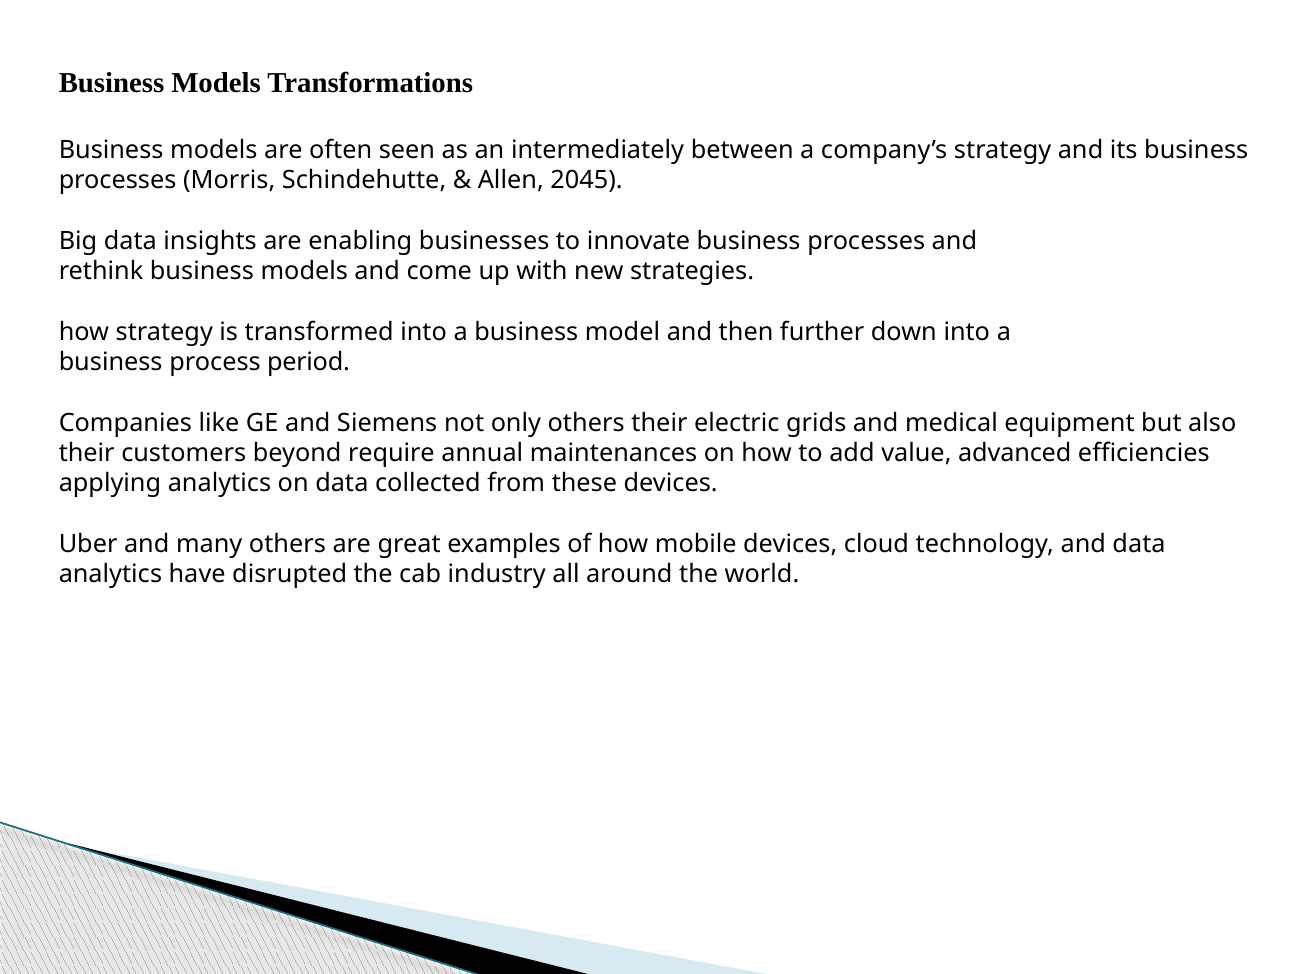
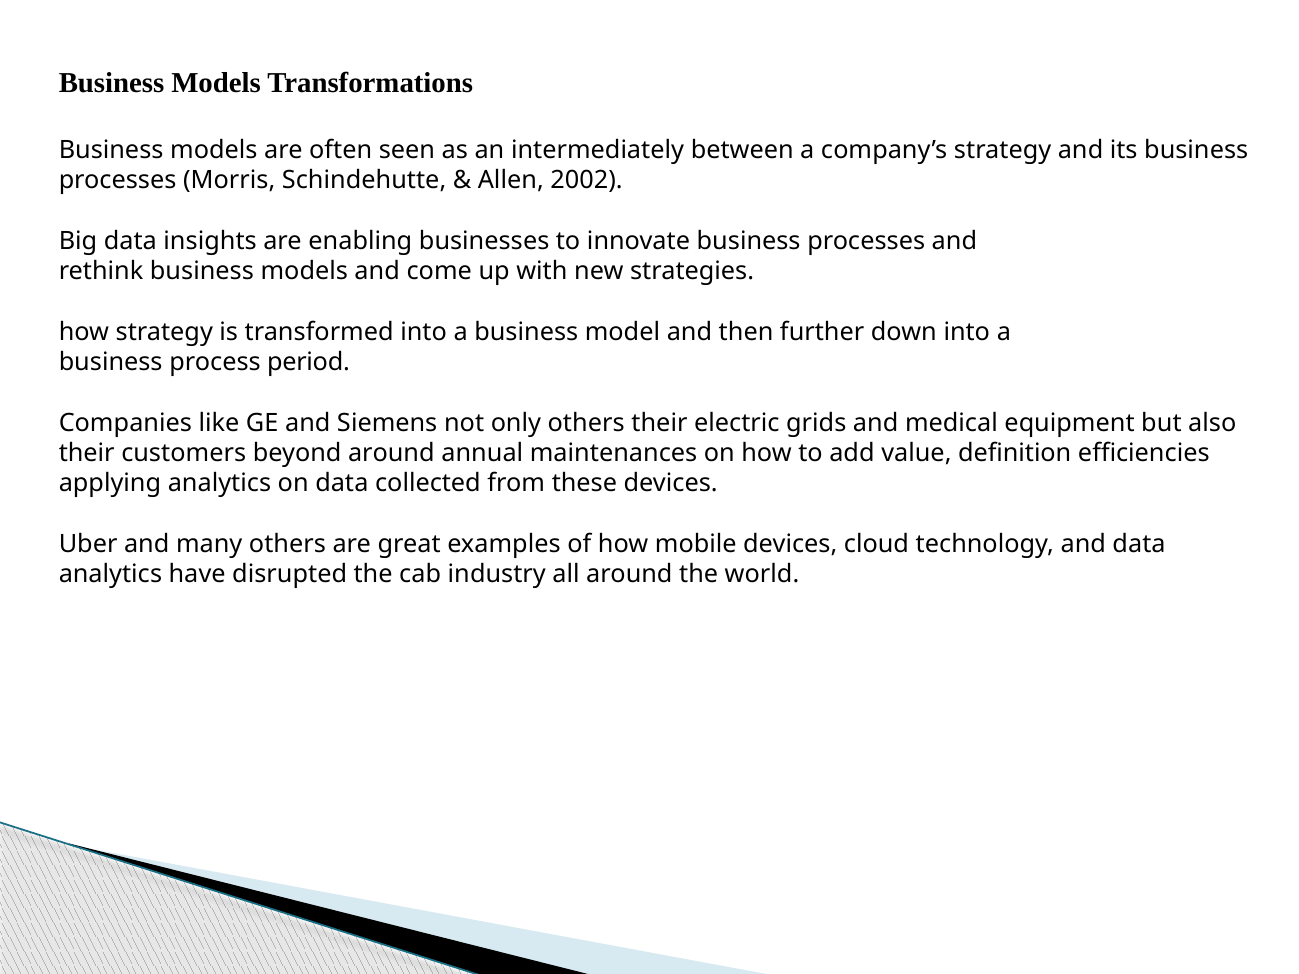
2045: 2045 -> 2002 (587, 180)
beyond require: require -> around (391, 453)
advanced: advanced -> definition (1015, 453)
